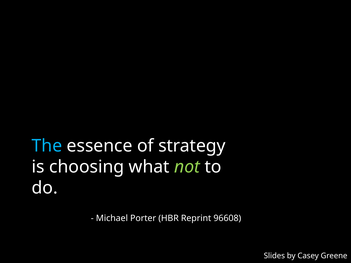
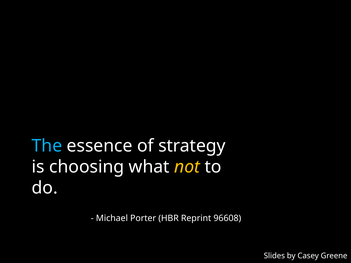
not colour: light green -> yellow (187, 167)
